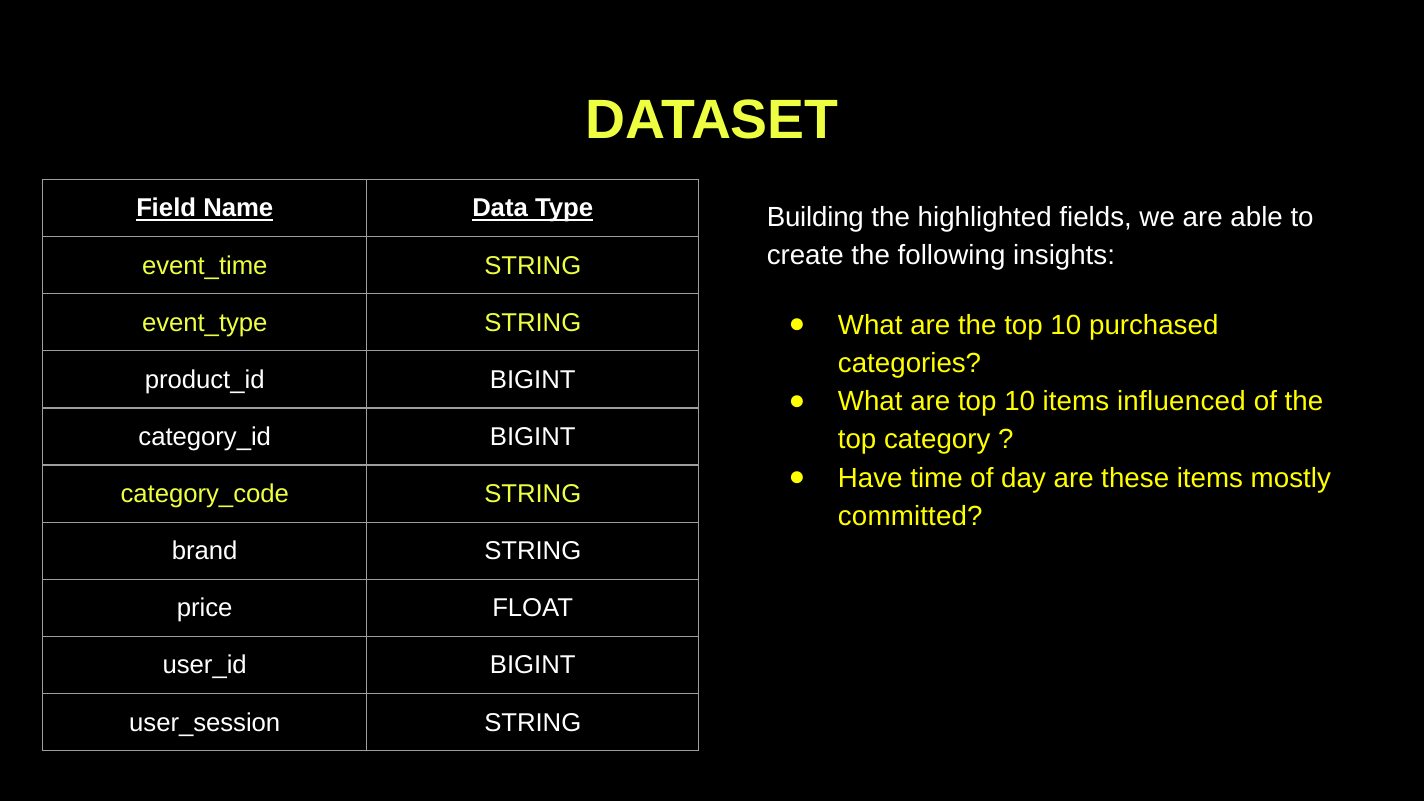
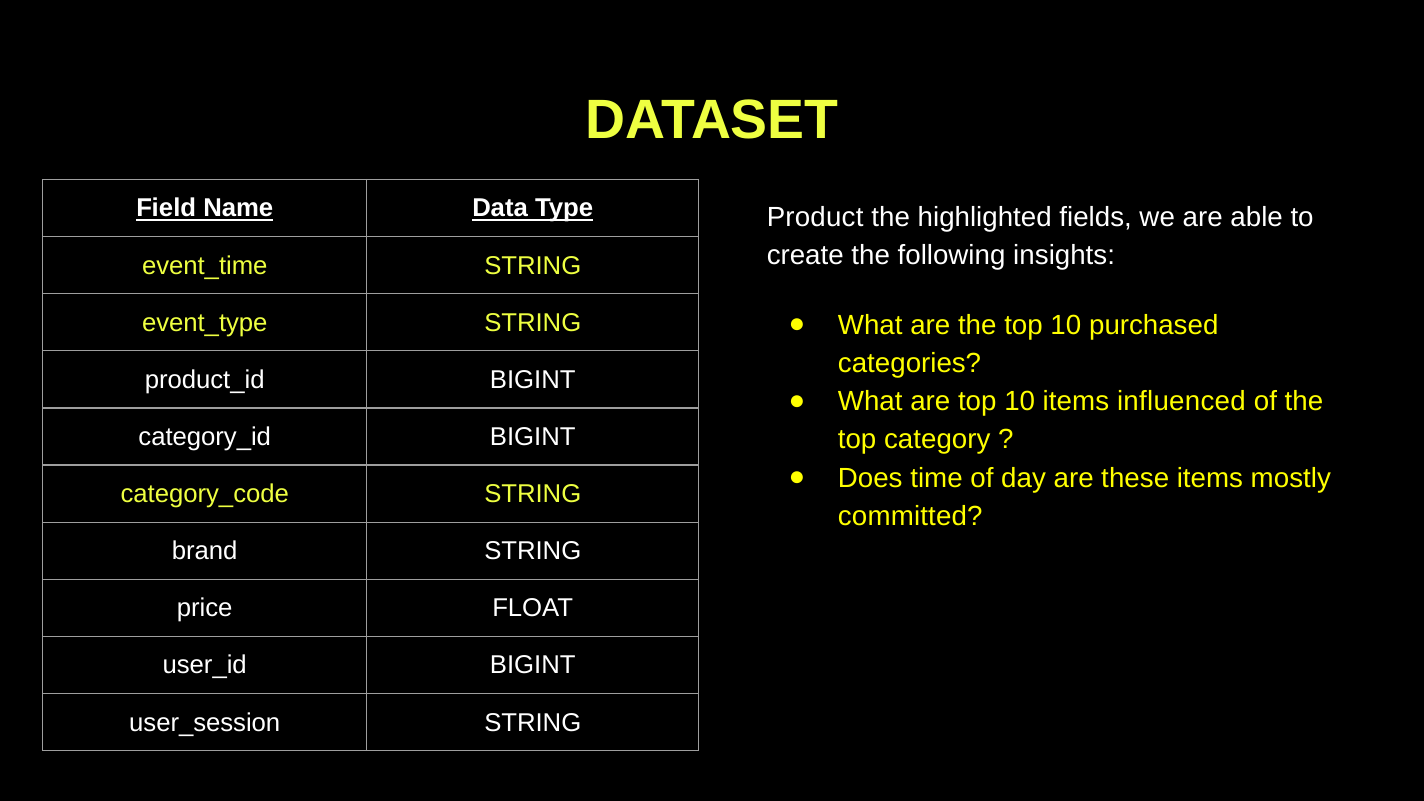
Building: Building -> Product (815, 217)
Have: Have -> Does (870, 478)
